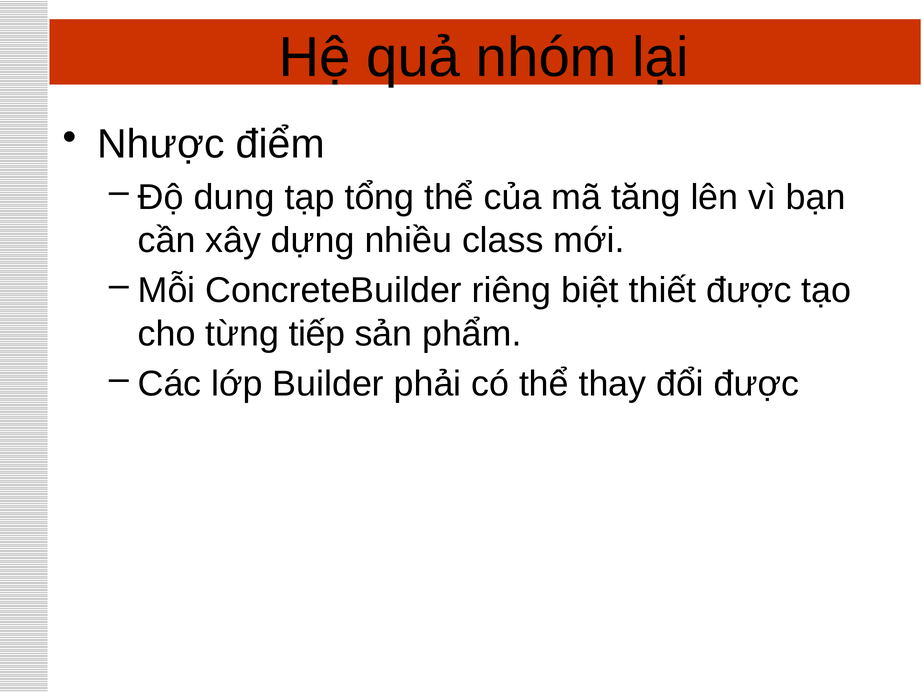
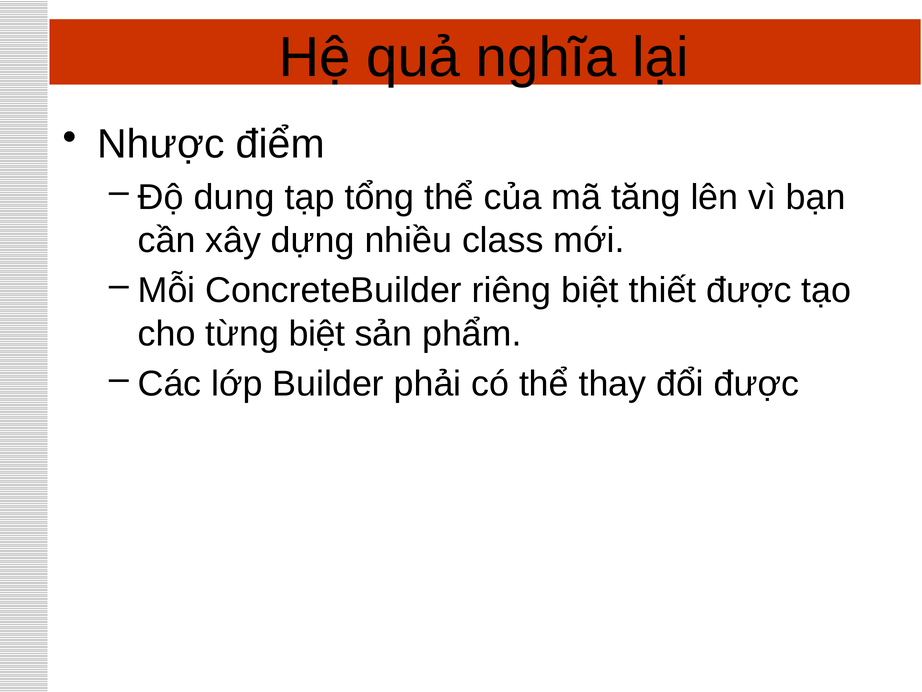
nhóm: nhóm -> nghĩa (546, 58)
từng tiếp: tiếp -> biệt (317, 333)
